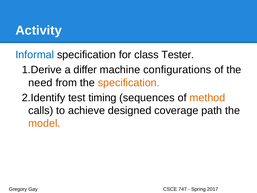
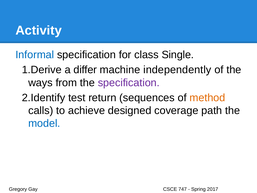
Tester: Tester -> Single (178, 55)
configurations: configurations -> independently (177, 70)
need: need -> ways (40, 83)
specification colour: orange -> purple (129, 83)
timing: timing -> return (102, 98)
model colour: orange -> blue (44, 123)
